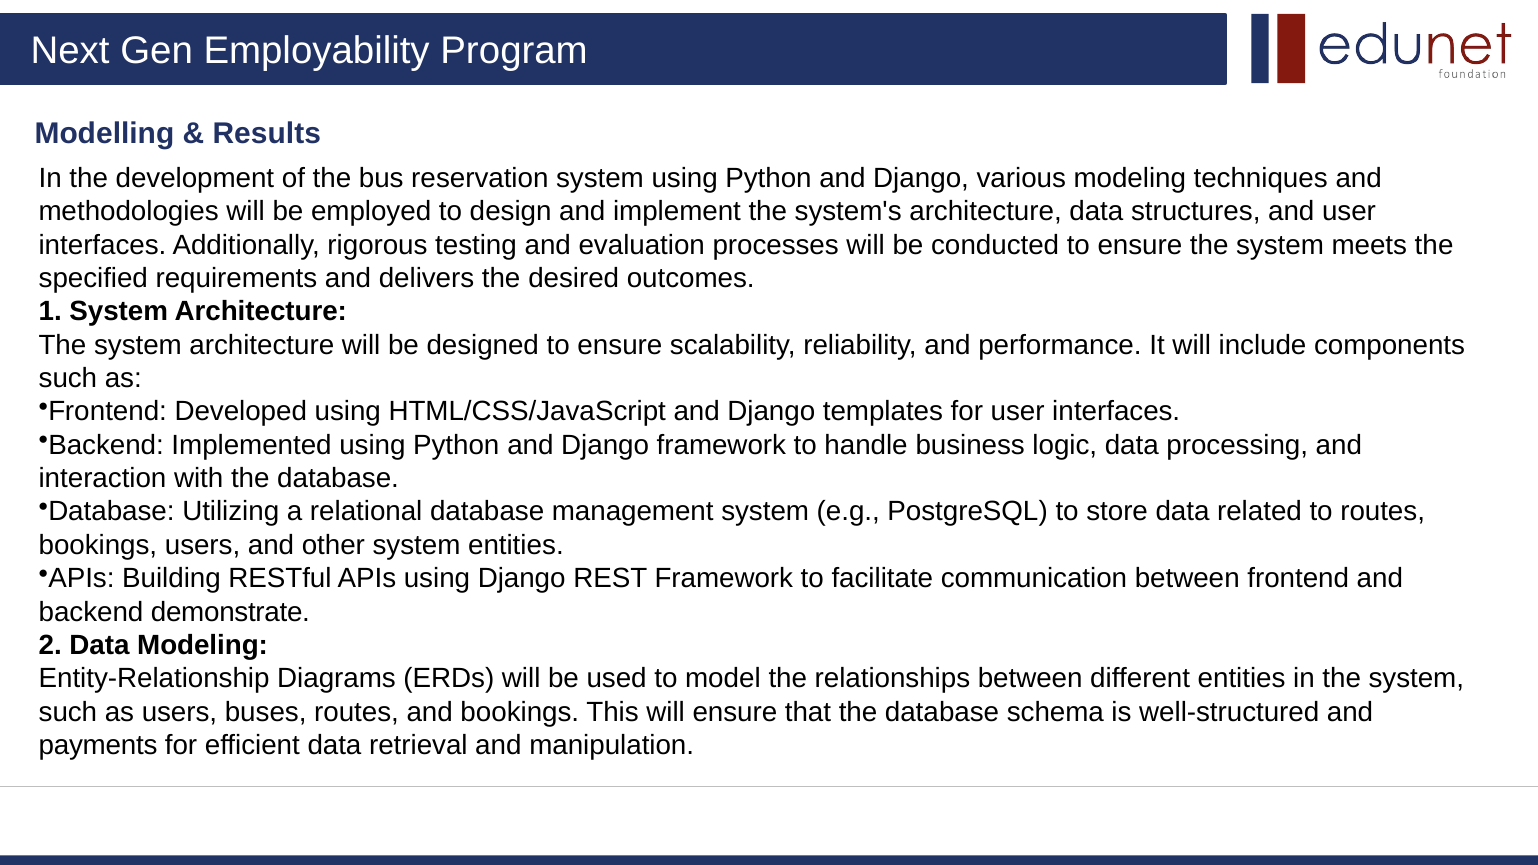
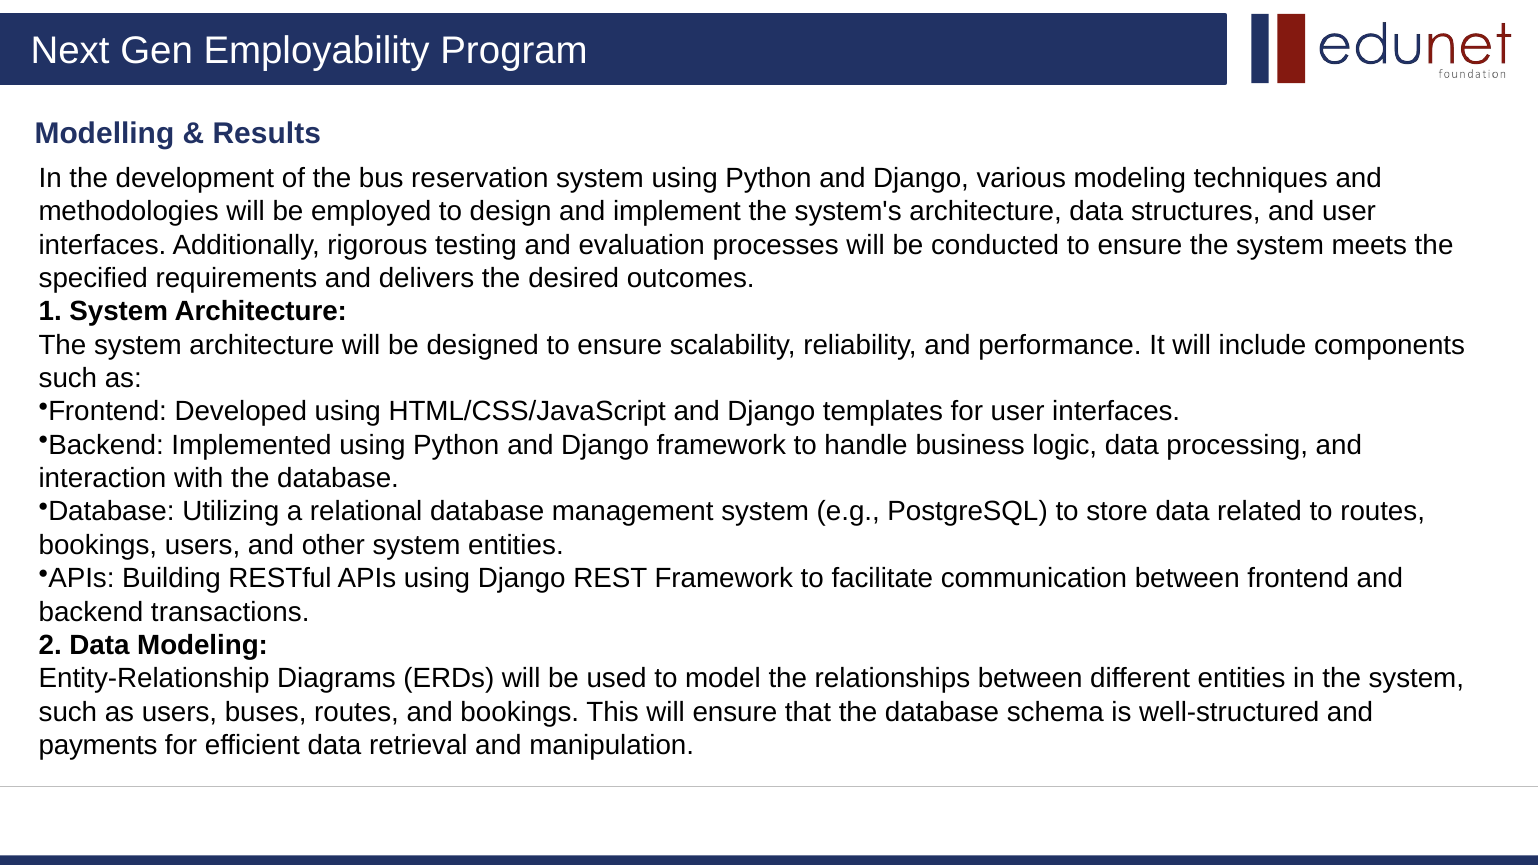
demonstrate: demonstrate -> transactions (230, 612)
